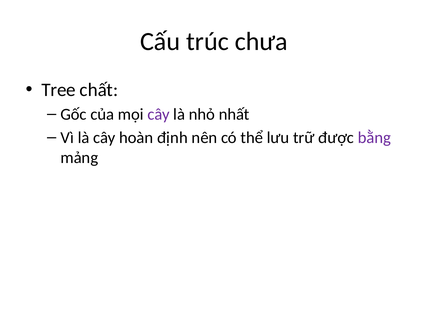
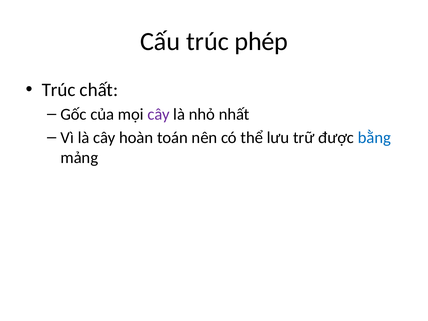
chưa: chưa -> phép (261, 41)
Tree: Tree -> Trúc (59, 90)
định: định -> toán (172, 138)
bằng colour: purple -> blue (374, 138)
